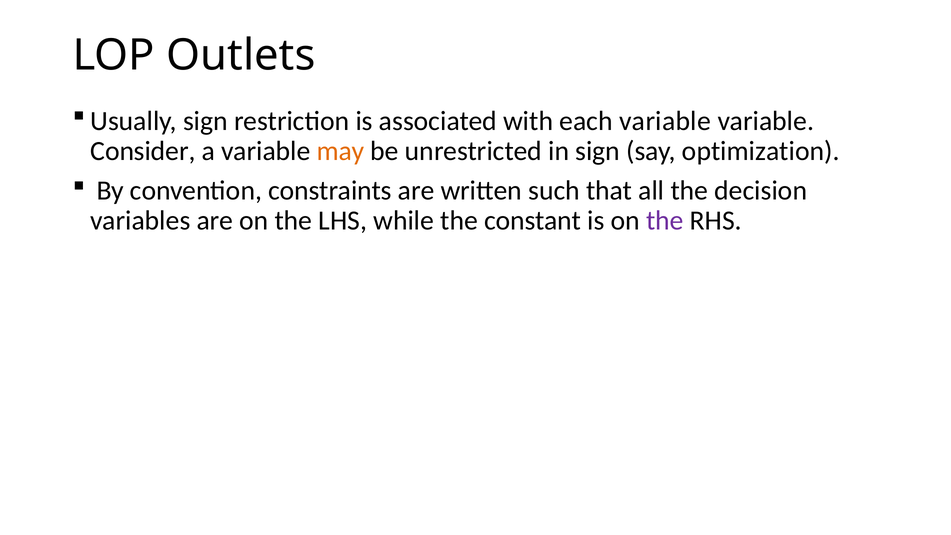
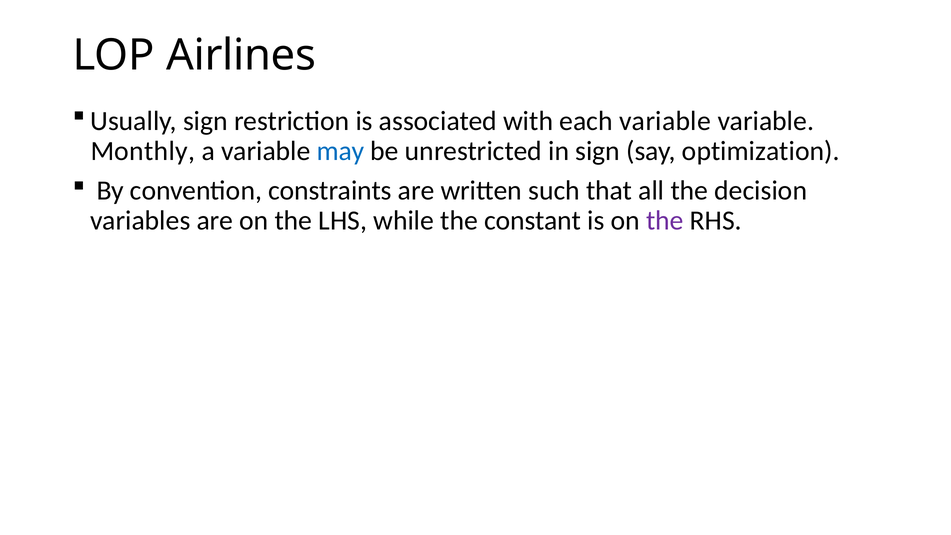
Outlets: Outlets -> Airlines (241, 55)
Consider: Consider -> Monthly (143, 151)
may colour: orange -> blue (341, 151)
